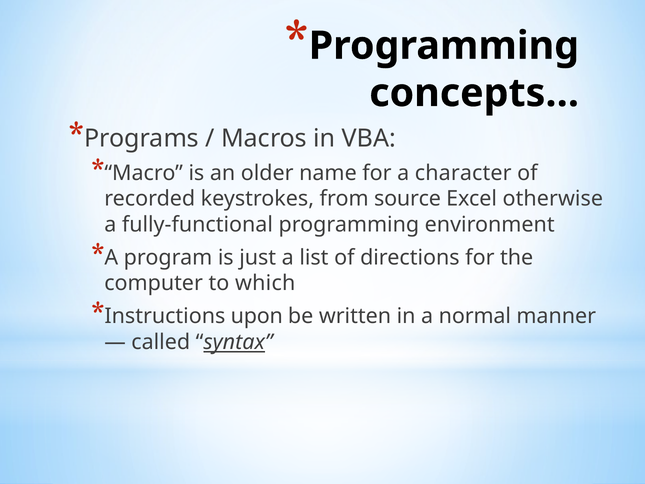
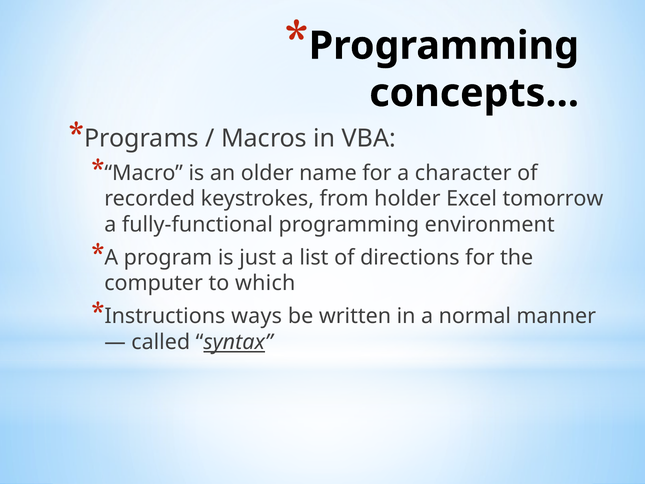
source: source -> holder (407, 199)
otherwise: otherwise -> tomorrow (553, 199)
upon: upon -> ways (257, 316)
